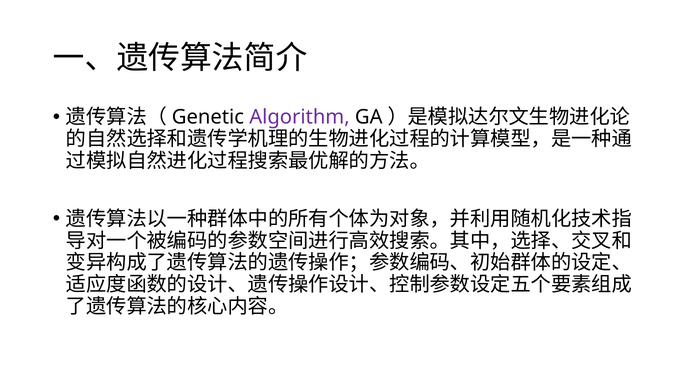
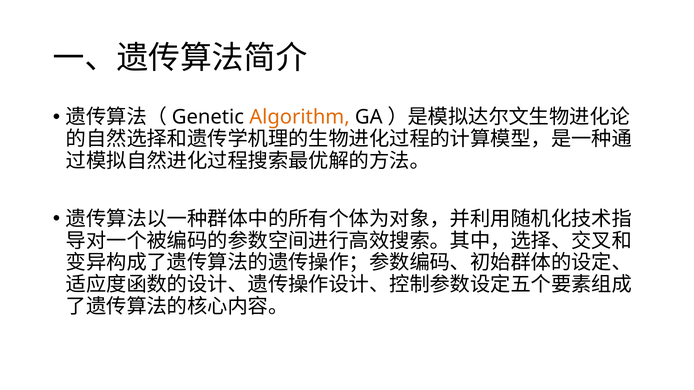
Algorithm colour: purple -> orange (299, 117)
